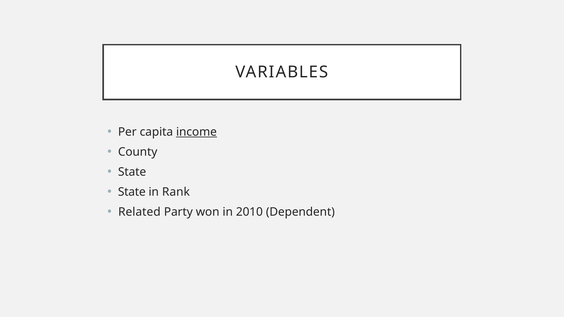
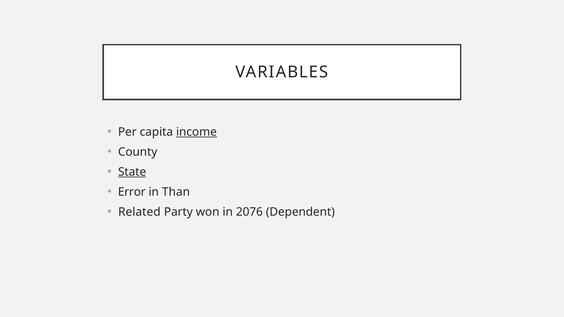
State underline: none -> present (132, 172)
State: State -> Error (132, 192)
Rank: Rank -> Than (176, 192)
2010: 2010 -> 2076 (249, 212)
